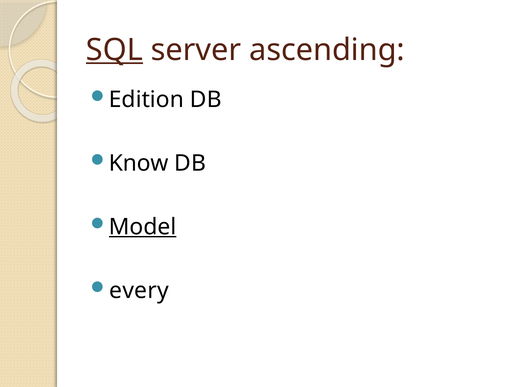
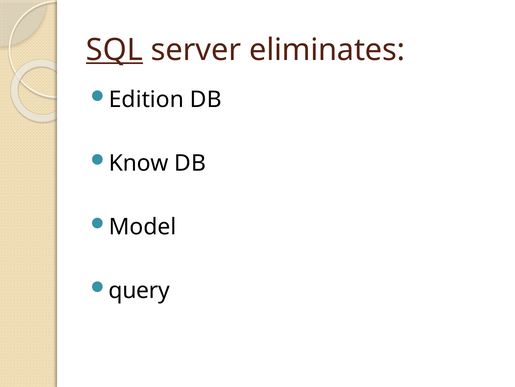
ascending: ascending -> eliminates (327, 50)
Model underline: present -> none (143, 227)
every: every -> query (139, 290)
